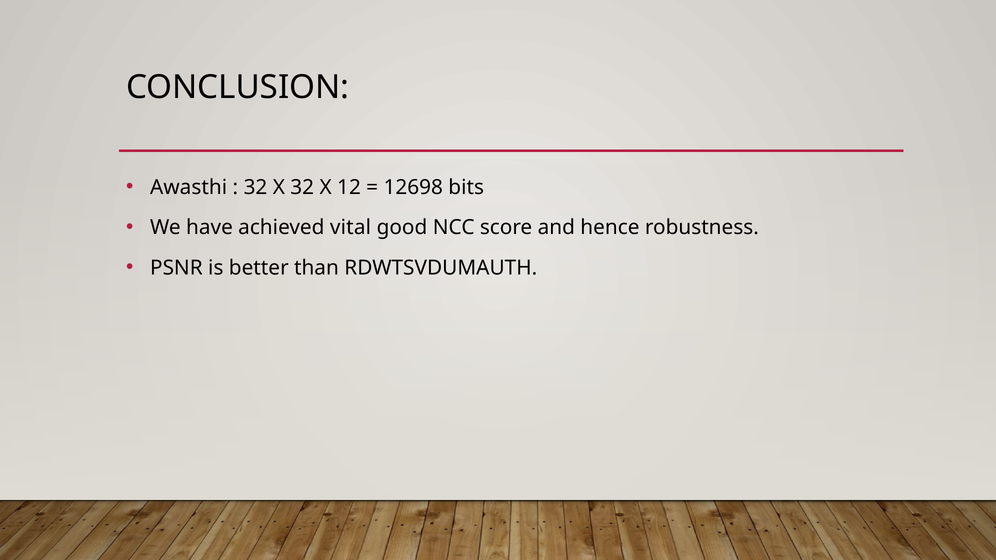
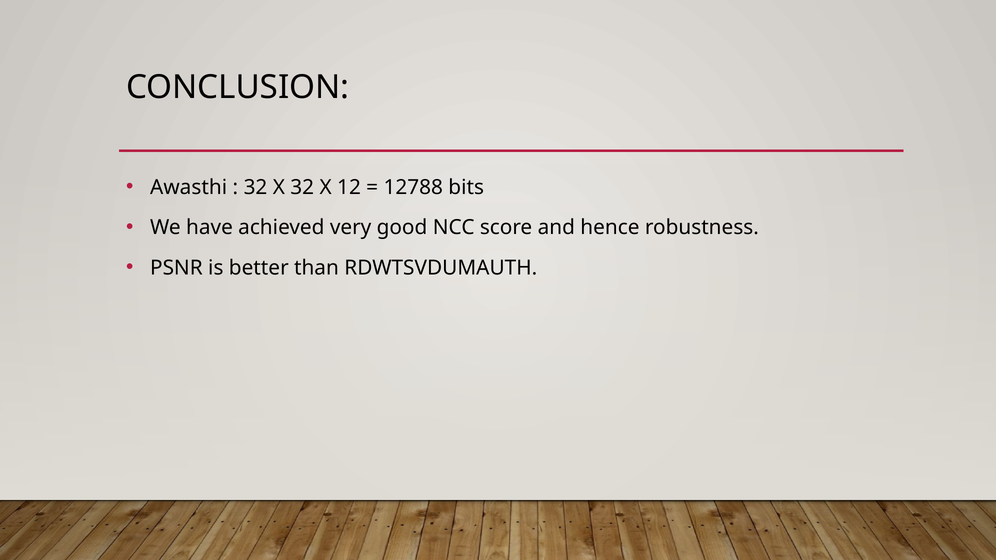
12698: 12698 -> 12788 (413, 187)
vital: vital -> very (351, 228)
